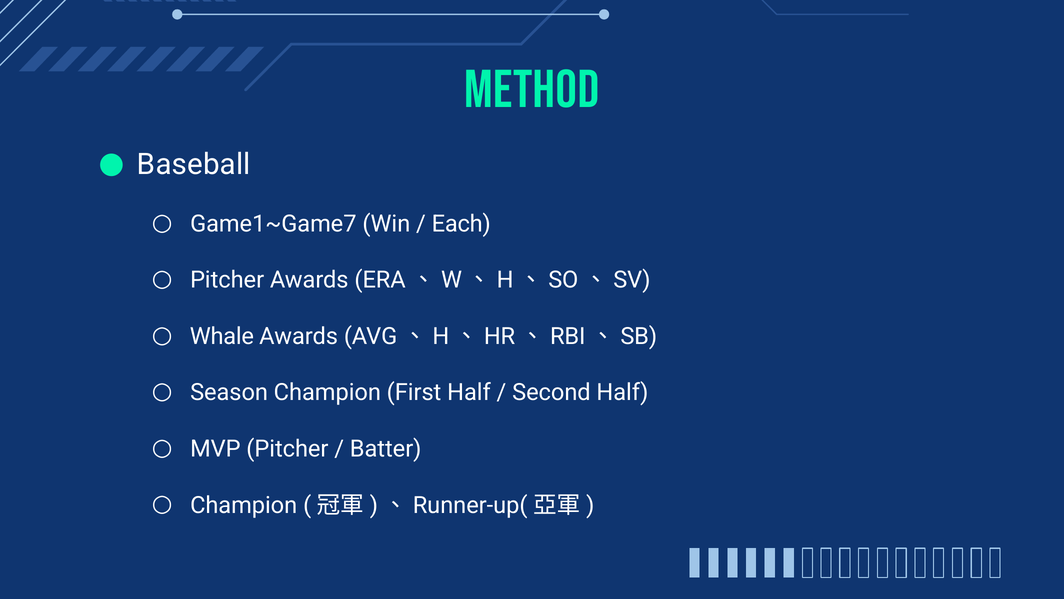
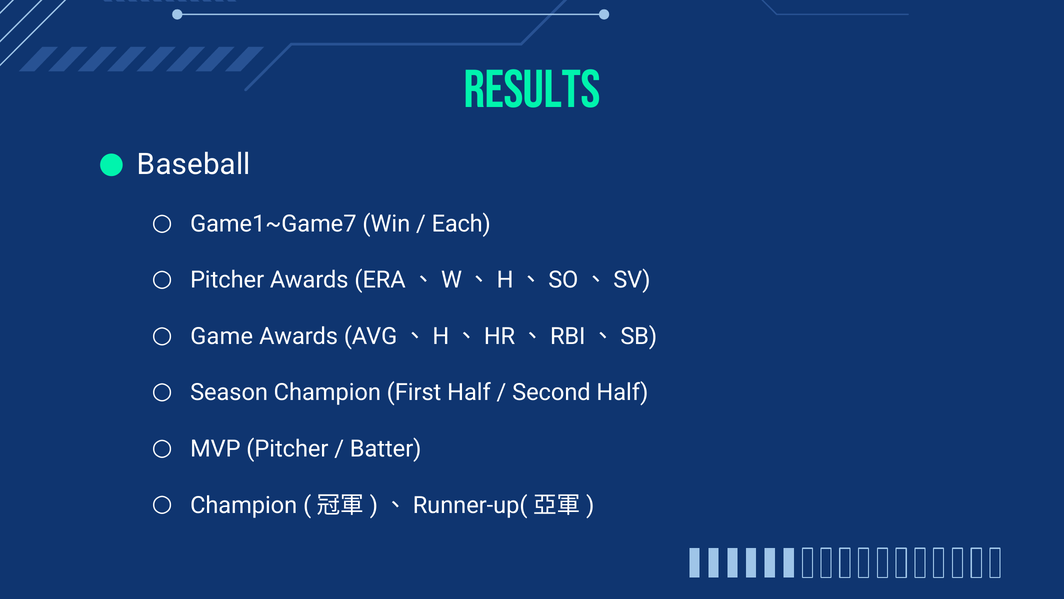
method: method -> results (532, 89)
Whale: Whale -> Game (222, 336)
